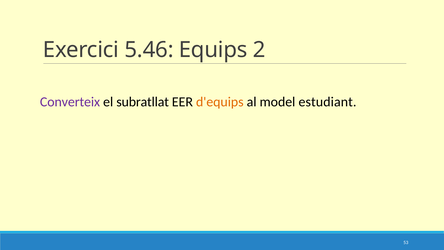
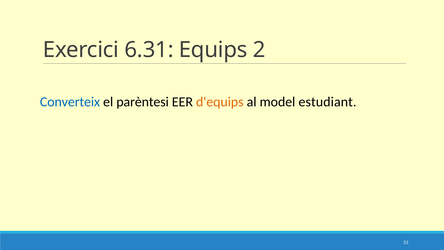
5.46: 5.46 -> 6.31 (149, 50)
Converteix colour: purple -> blue (70, 102)
subratllat: subratllat -> parèntesi (143, 102)
